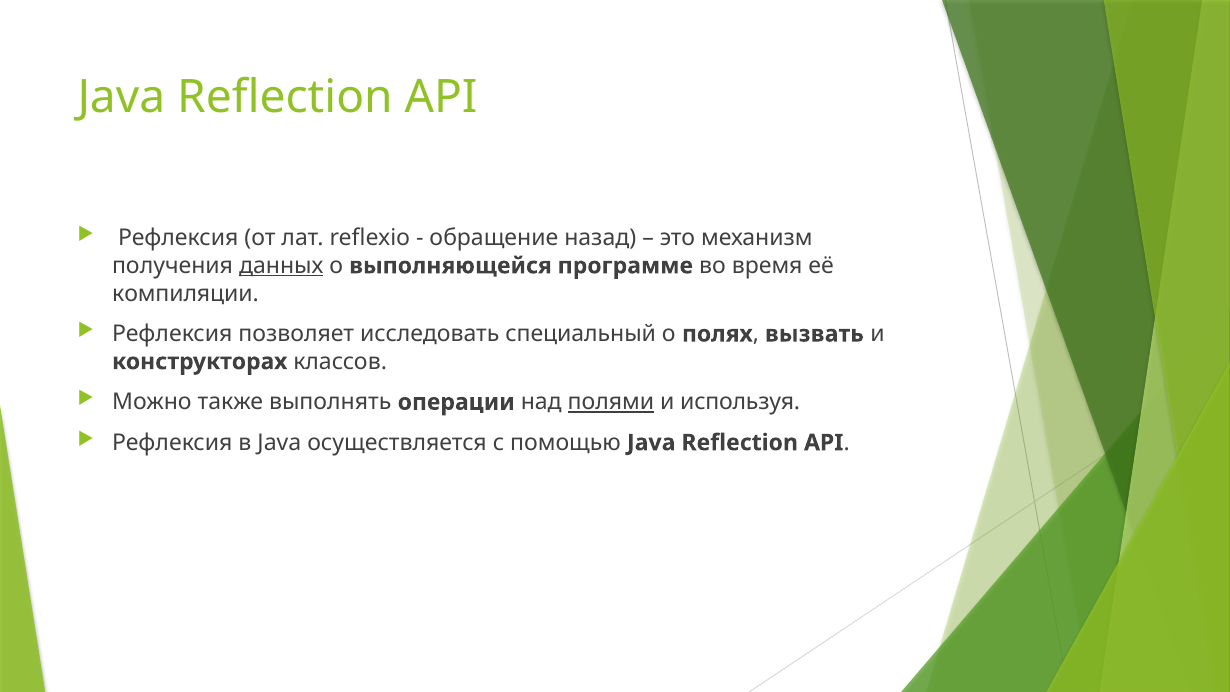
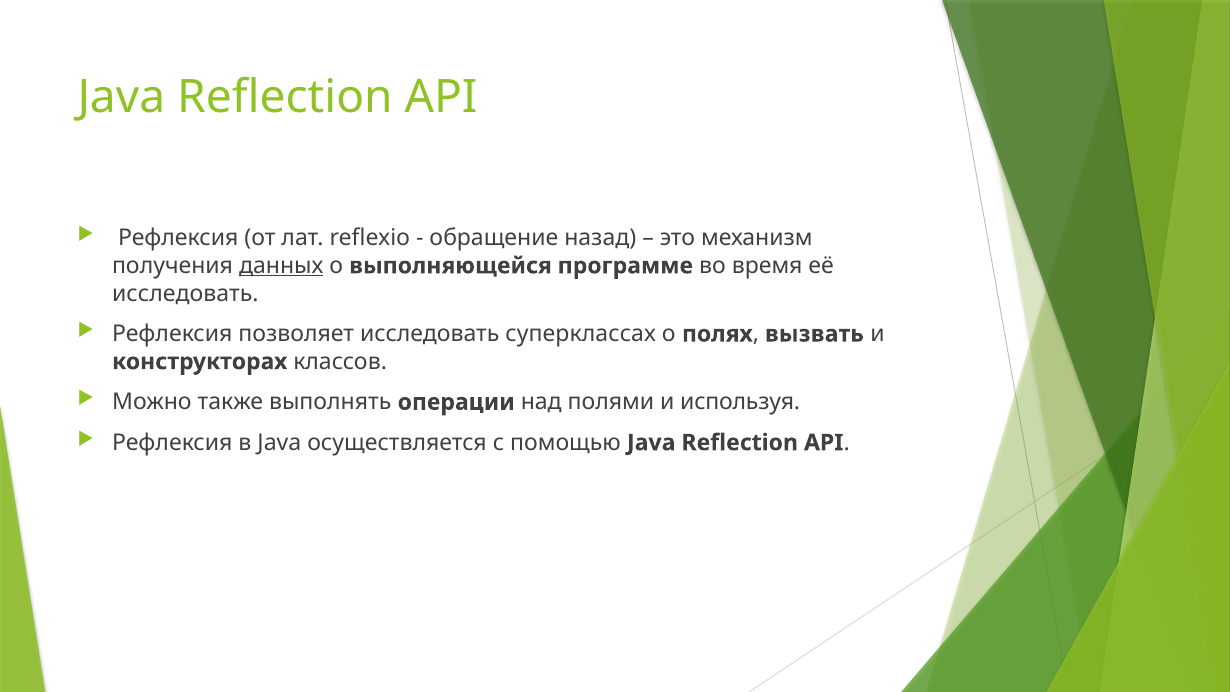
компиляции: компиляции -> исследовать (185, 293)
специальный: специальный -> суперклассах (581, 334)
полями underline: present -> none (611, 402)
